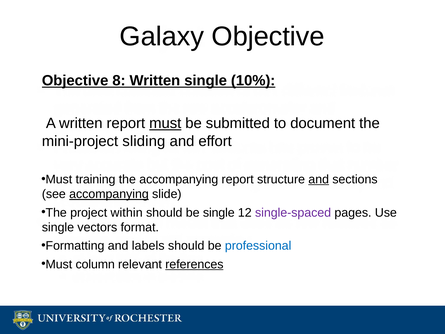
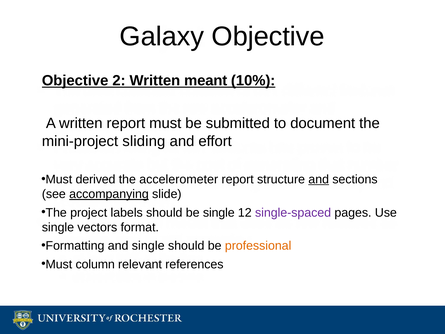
8: 8 -> 2 (119, 81)
Written single: single -> meant (206, 81)
must underline: present -> none (165, 123)
training: training -> derived (96, 179)
the accompanying: accompanying -> accelerometer (179, 179)
within: within -> labels (127, 212)
and labels: labels -> single (148, 246)
professional colour: blue -> orange (258, 246)
references underline: present -> none (194, 264)
